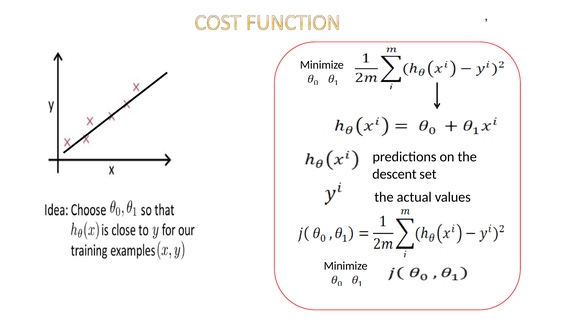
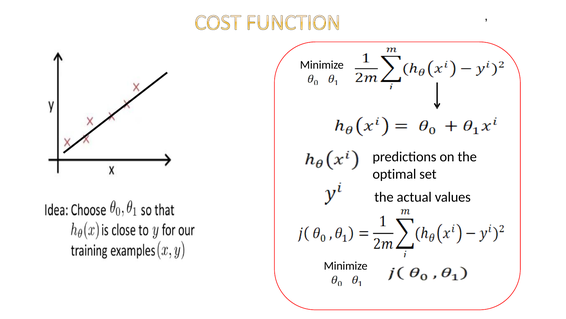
descent: descent -> optimal (394, 174)
